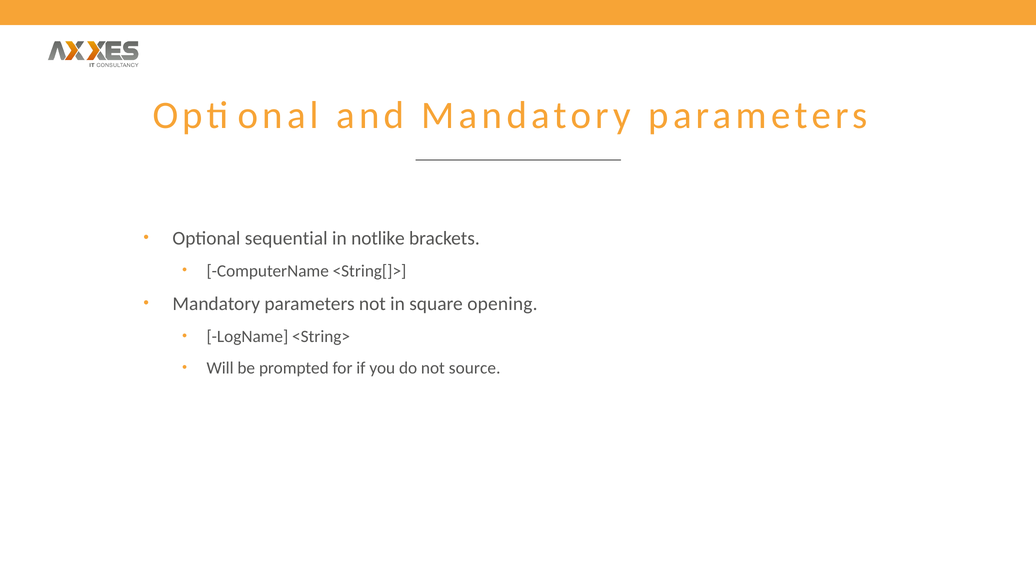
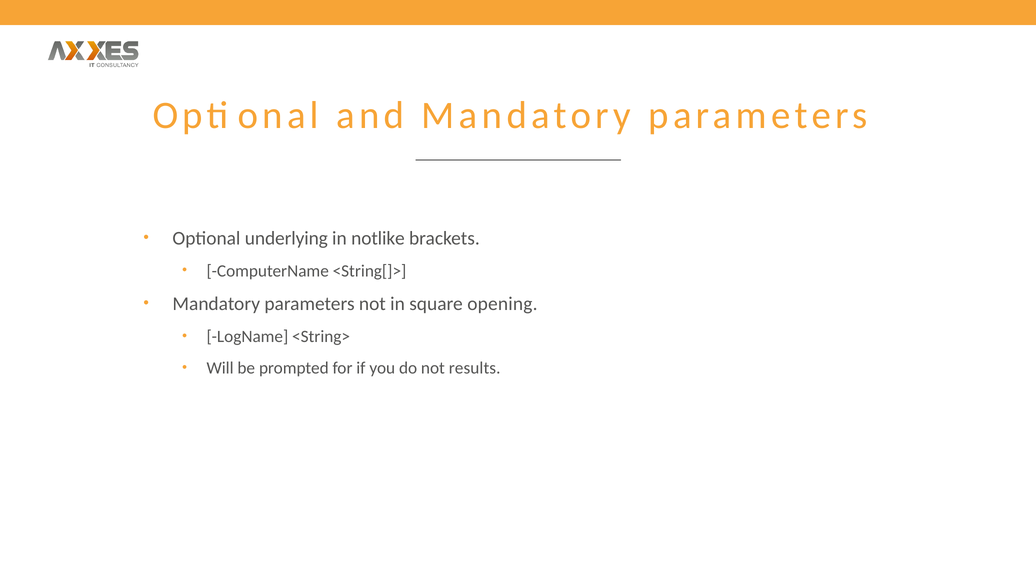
sequential: sequential -> underlying (286, 238)
source: source -> results (475, 368)
